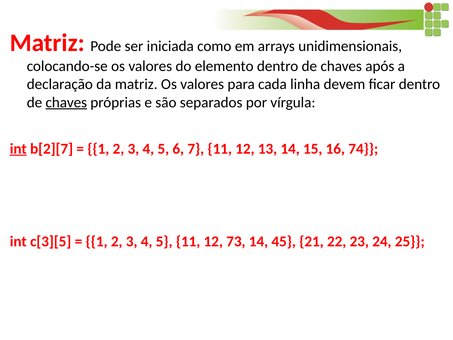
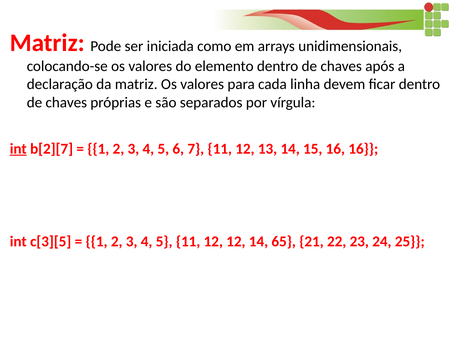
chaves underline: present -> none (66, 102)
16 74: 74 -> 16 (363, 149)
12 73: 73 -> 12 (236, 241)
45: 45 -> 65 (284, 241)
